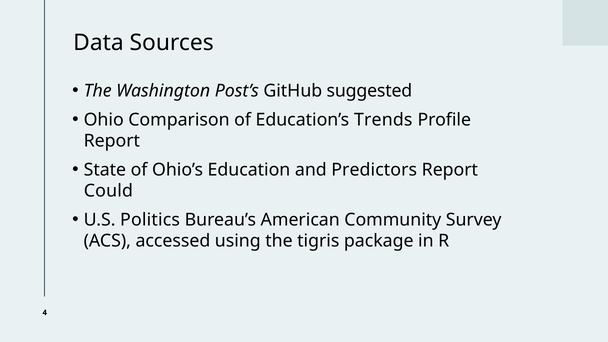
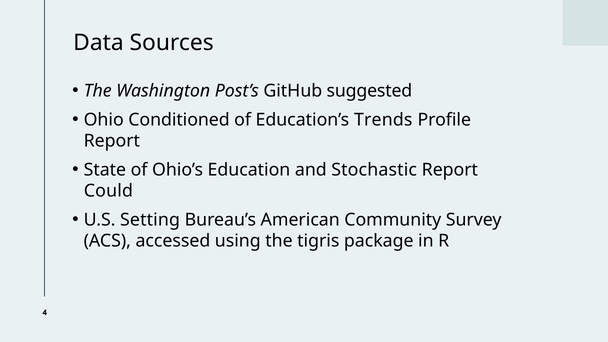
Comparison: Comparison -> Conditioned (179, 120)
Predictors: Predictors -> Stochastic (374, 170)
Politics: Politics -> Setting (150, 220)
